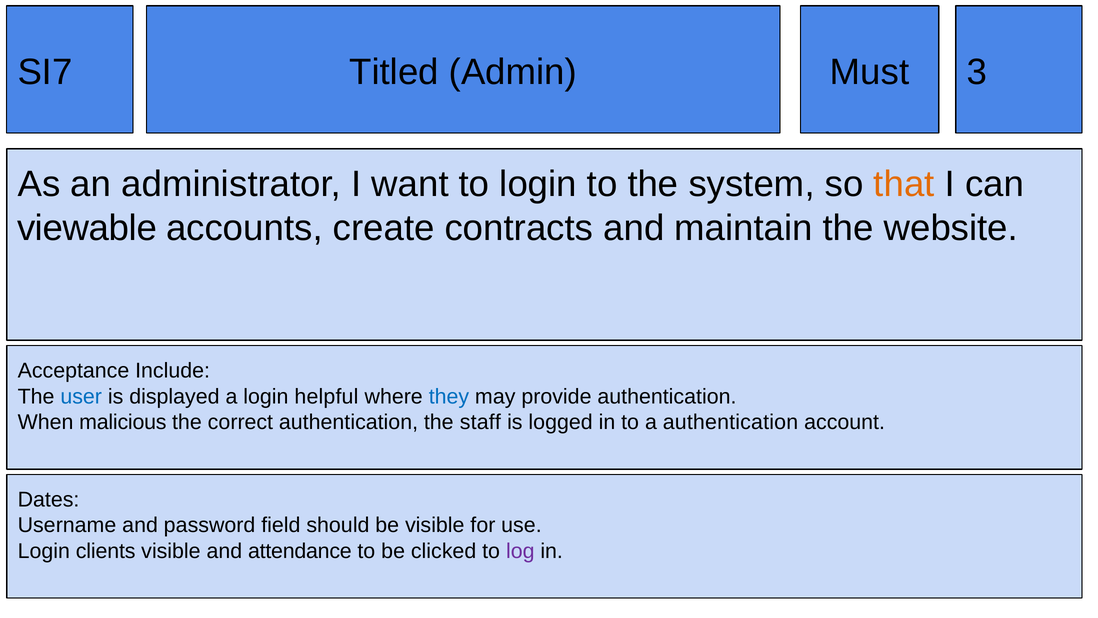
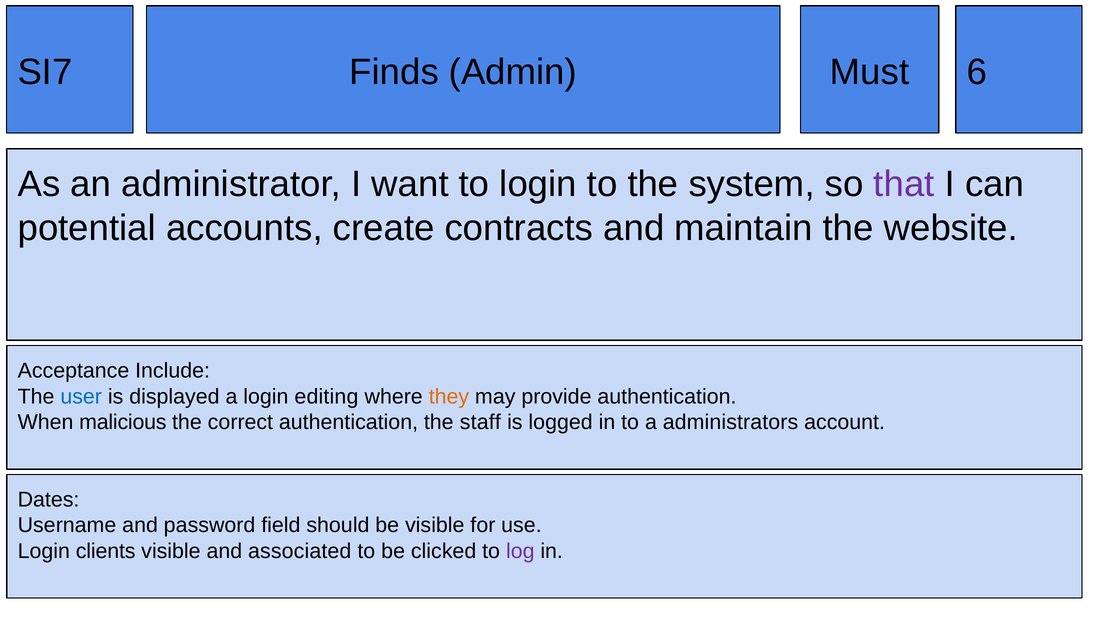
Titled: Titled -> Finds (394, 72)
3: 3 -> 6 (977, 72)
that colour: orange -> purple (904, 184)
viewable: viewable -> potential (87, 228)
helpful: helpful -> editing (326, 396)
they colour: blue -> orange (449, 396)
a authentication: authentication -> administrators (730, 422)
attendance: attendance -> associated (300, 551)
